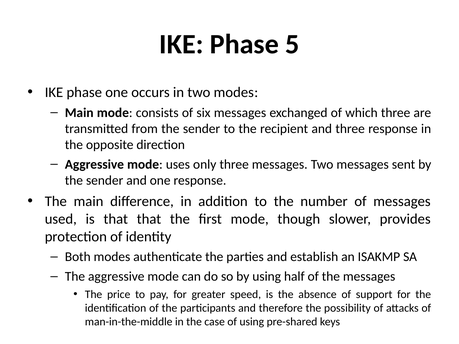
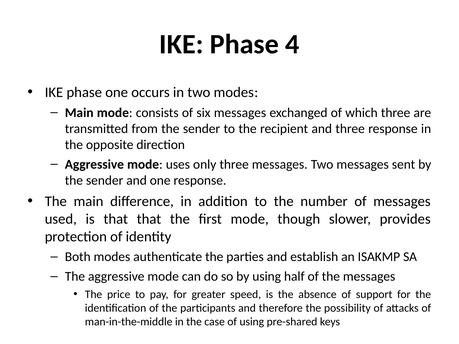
5: 5 -> 4 (292, 44)
